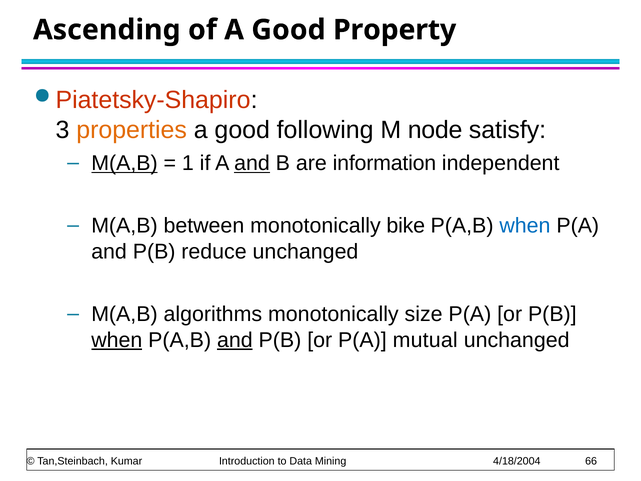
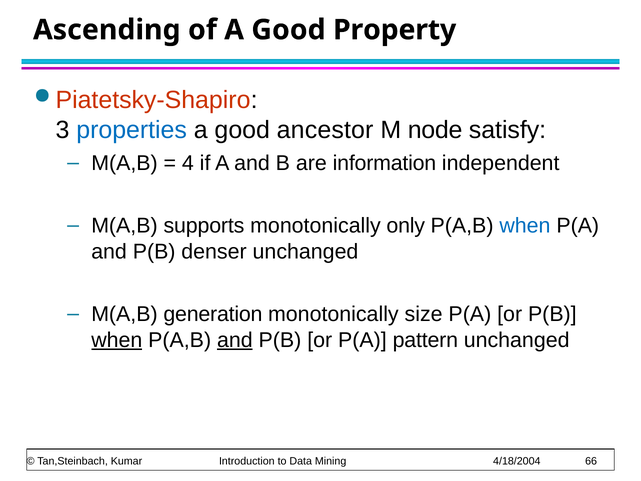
properties colour: orange -> blue (132, 130)
following: following -> ancestor (325, 130)
M(A,B underline: present -> none (124, 163)
1: 1 -> 4 (188, 163)
and underline: present -> none (252, 163)
between: between -> supports (204, 226)
bike: bike -> only (406, 226)
reduce: reduce -> denser (214, 251)
algorithms: algorithms -> generation (213, 314)
mutual: mutual -> pattern (425, 340)
